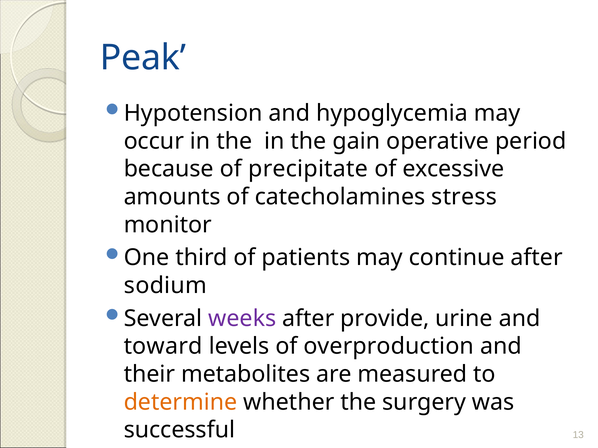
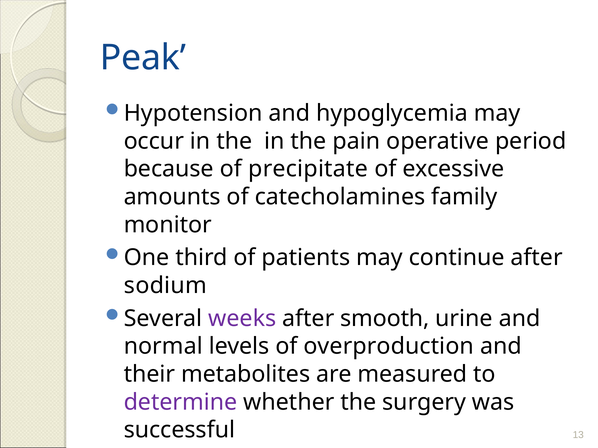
gain: gain -> pain (356, 141)
stress: stress -> family (464, 197)
provide: provide -> smooth (385, 319)
toward: toward -> normal (163, 347)
determine colour: orange -> purple (180, 402)
